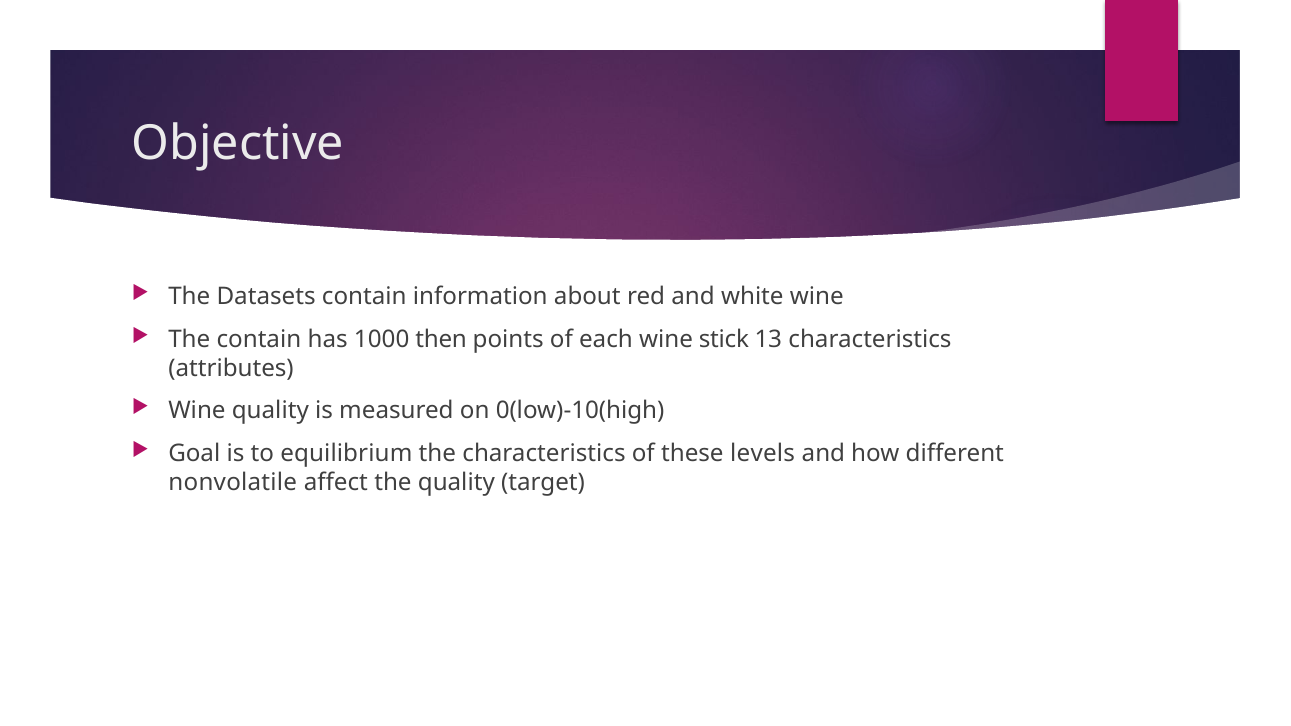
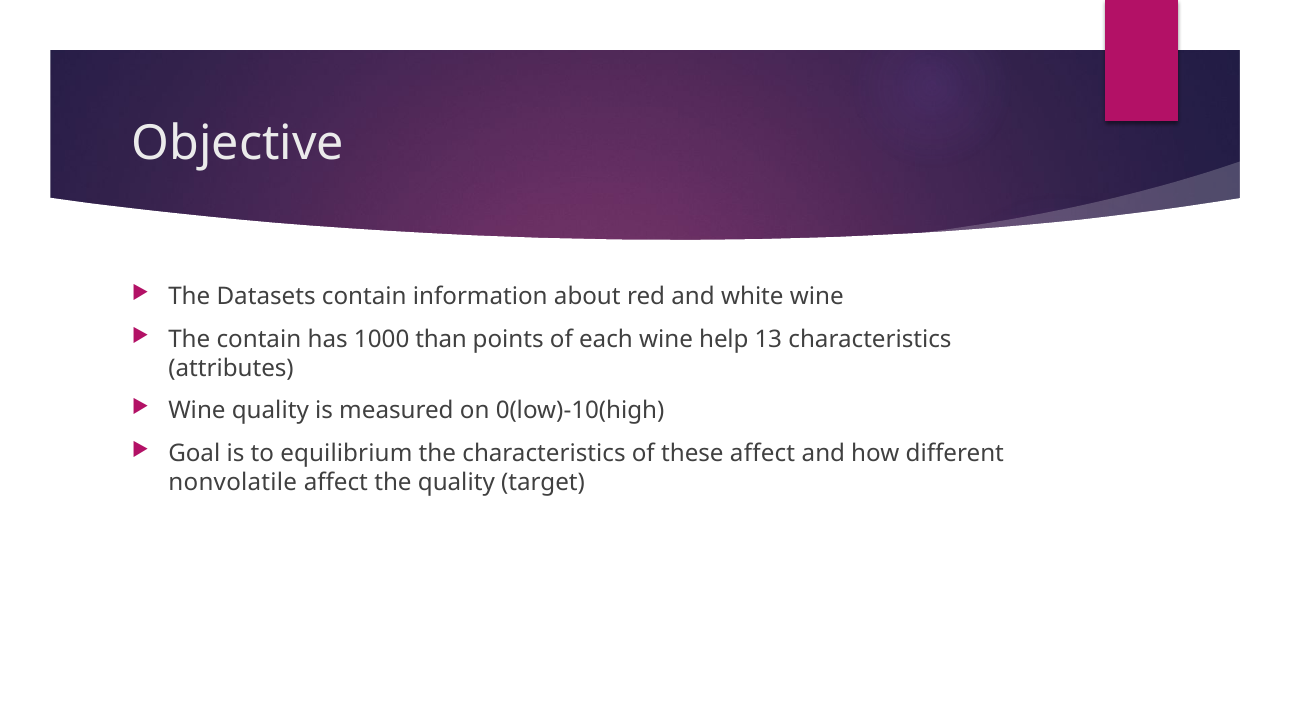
then: then -> than (441, 339)
stick: stick -> help (724, 339)
these levels: levels -> affect (763, 453)
